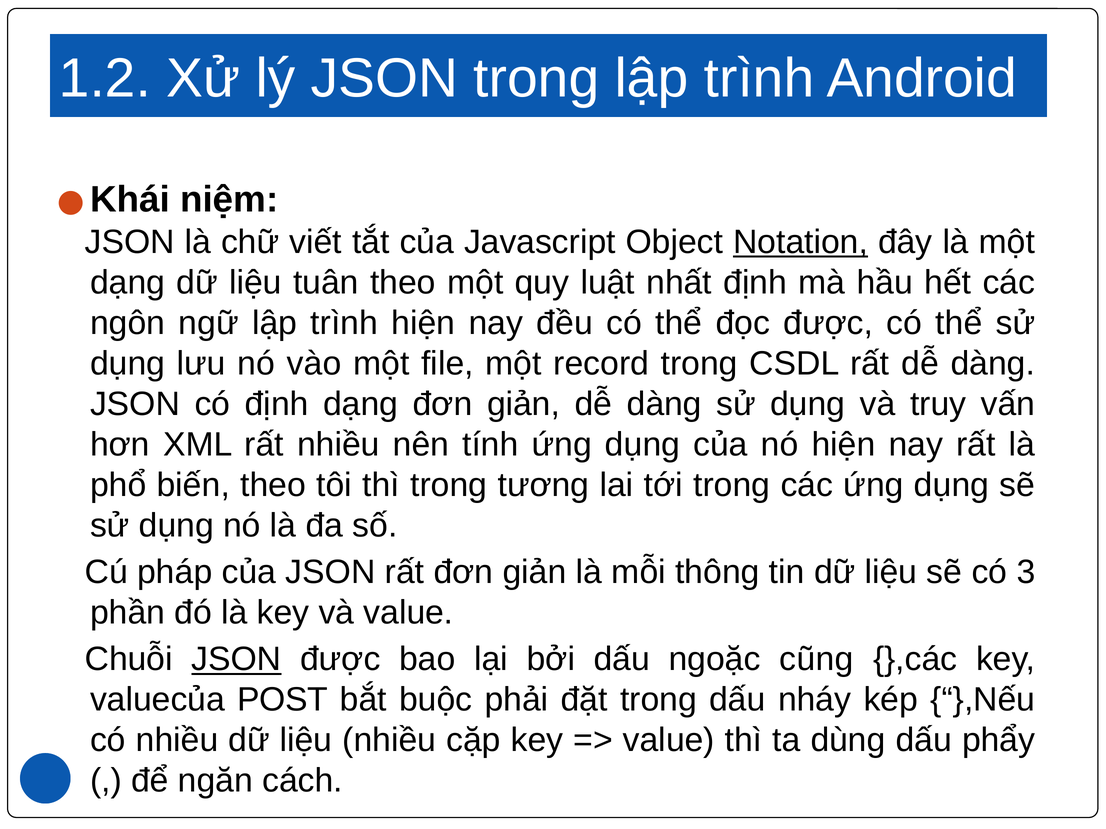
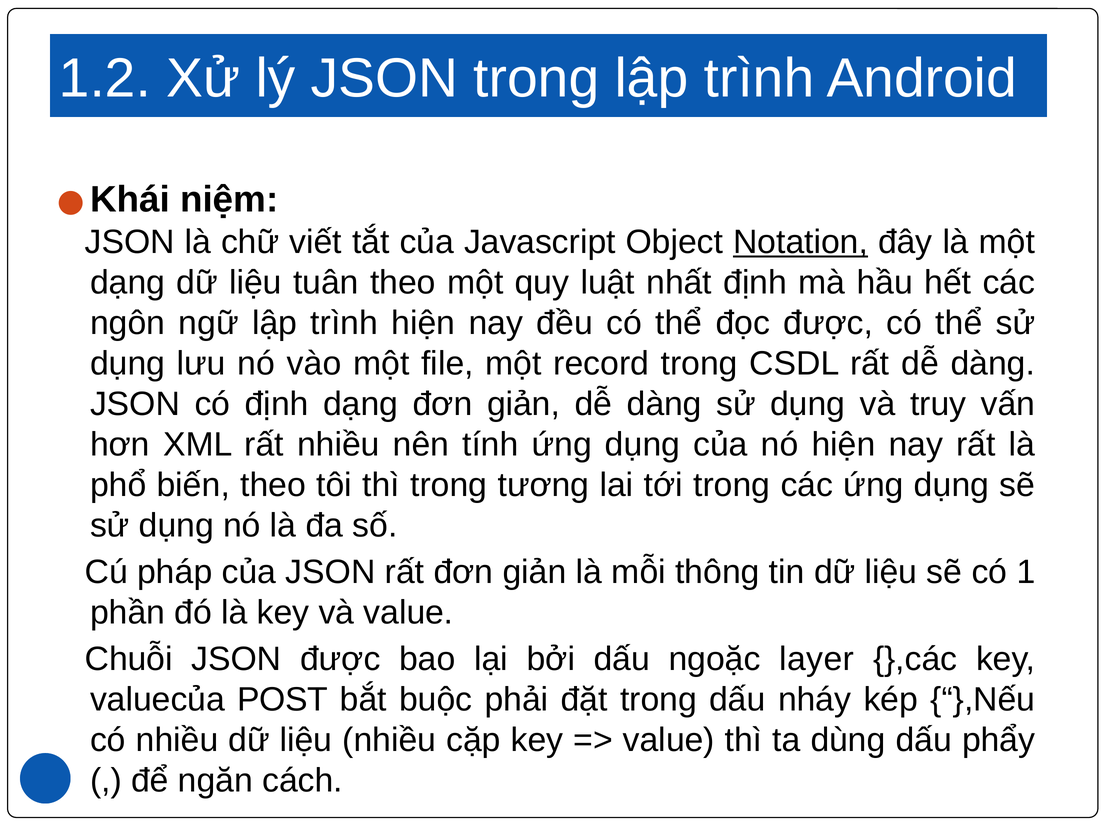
3: 3 -> 1 (1026, 572)
JSON underline: present -> none (236, 660)
cũng: cũng -> layer (817, 660)
